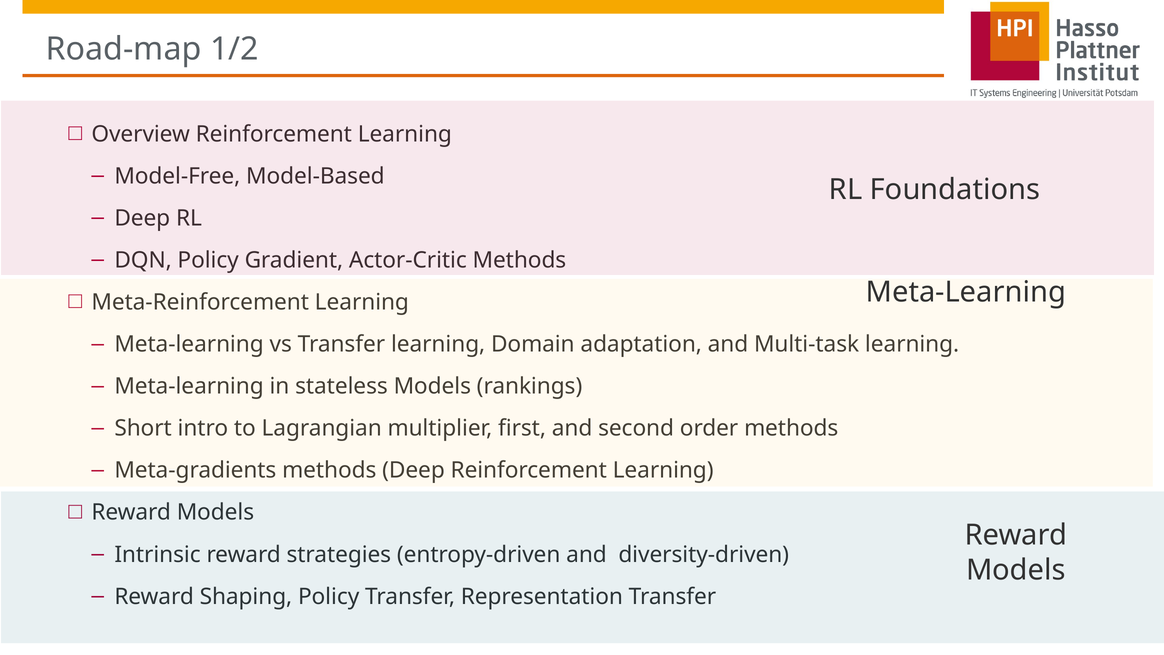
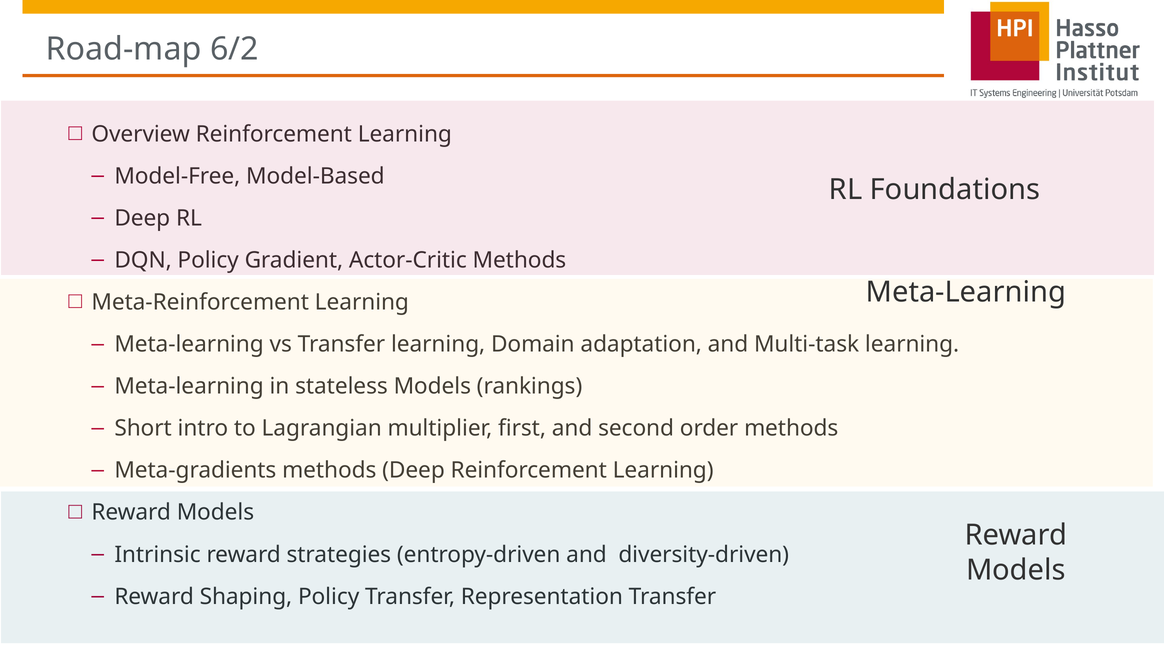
1/2: 1/2 -> 6/2 (234, 49)
